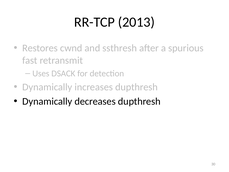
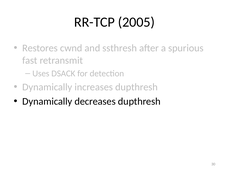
2013: 2013 -> 2005 (136, 22)
